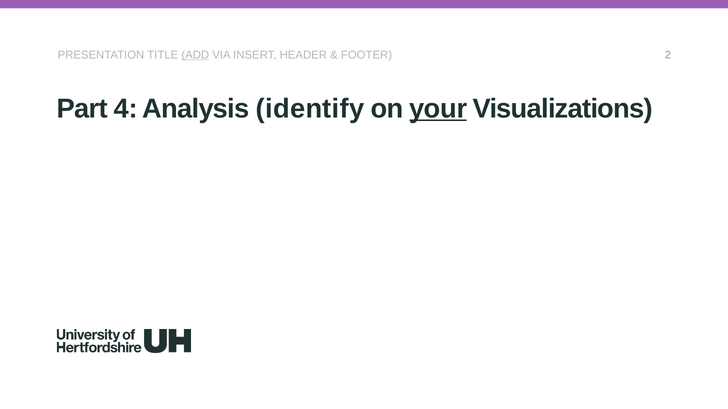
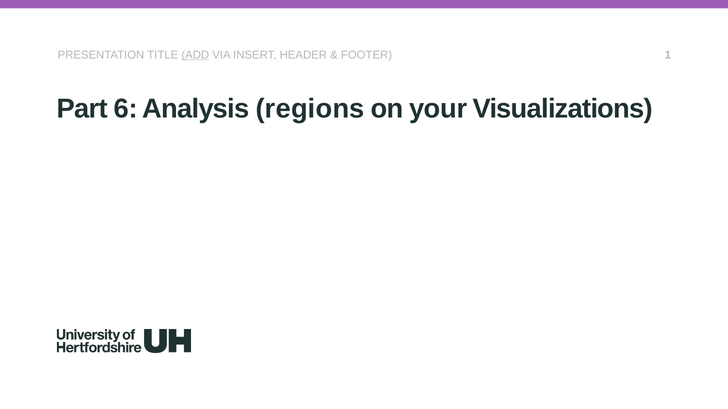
2: 2 -> 1 (668, 55)
4: 4 -> 6 (126, 109)
identify: identify -> regions (310, 109)
your underline: present -> none (438, 109)
